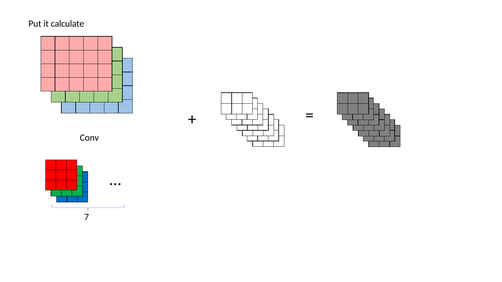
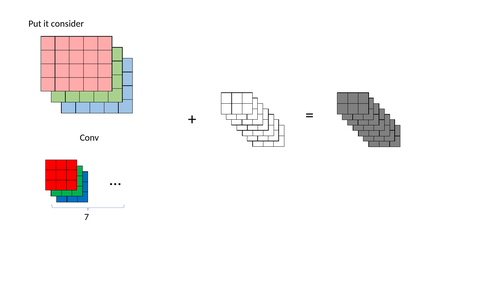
calculate: calculate -> consider (67, 24)
